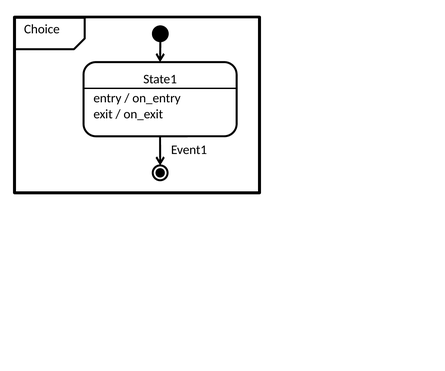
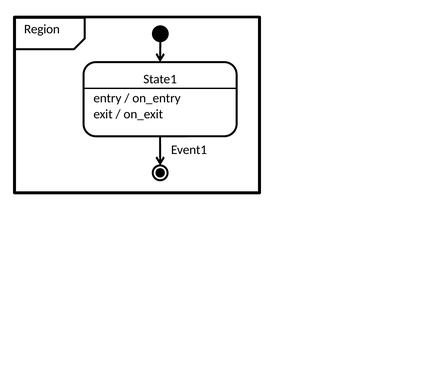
Choice: Choice -> Region (42, 29)
